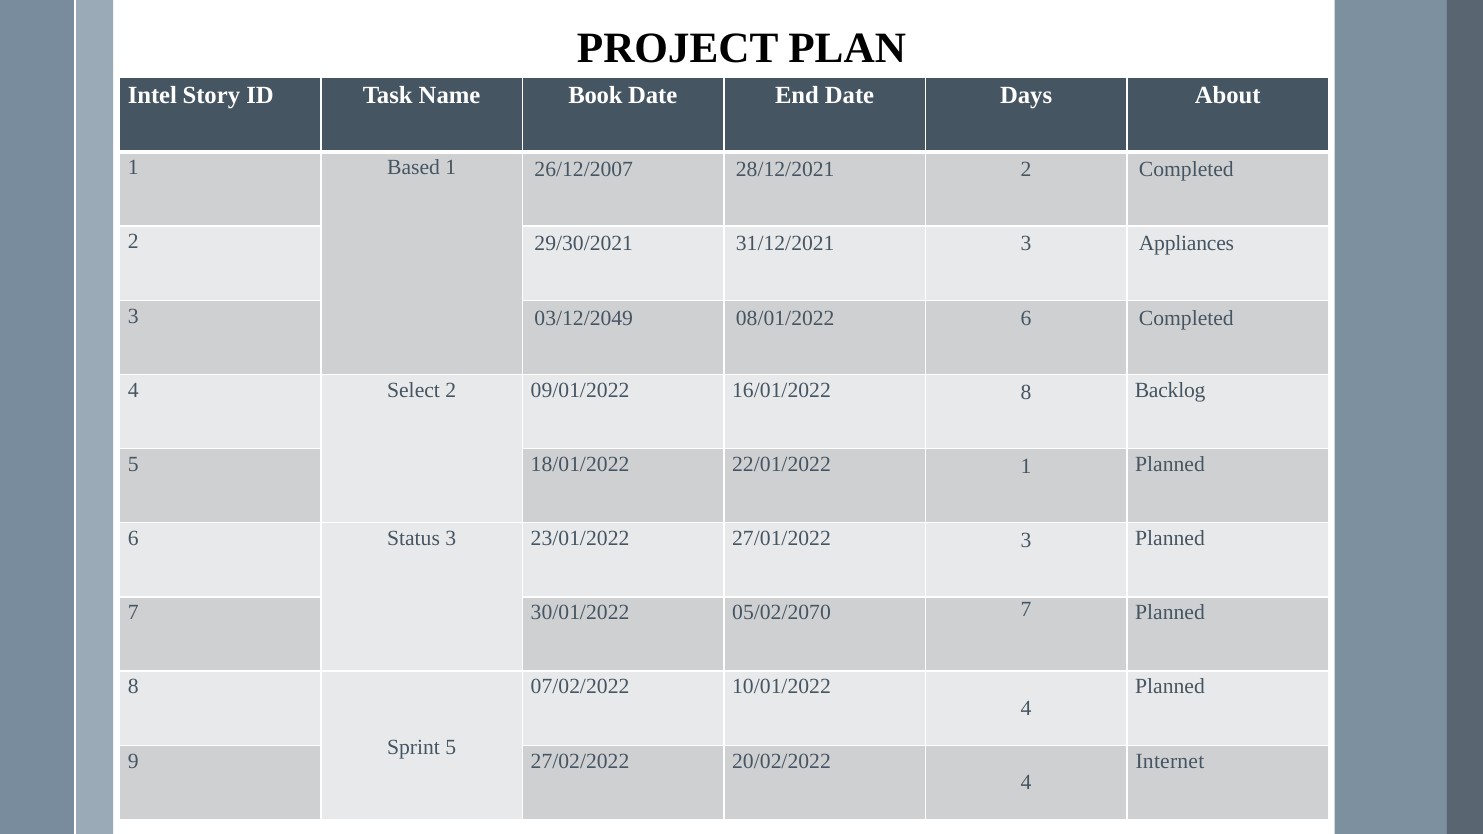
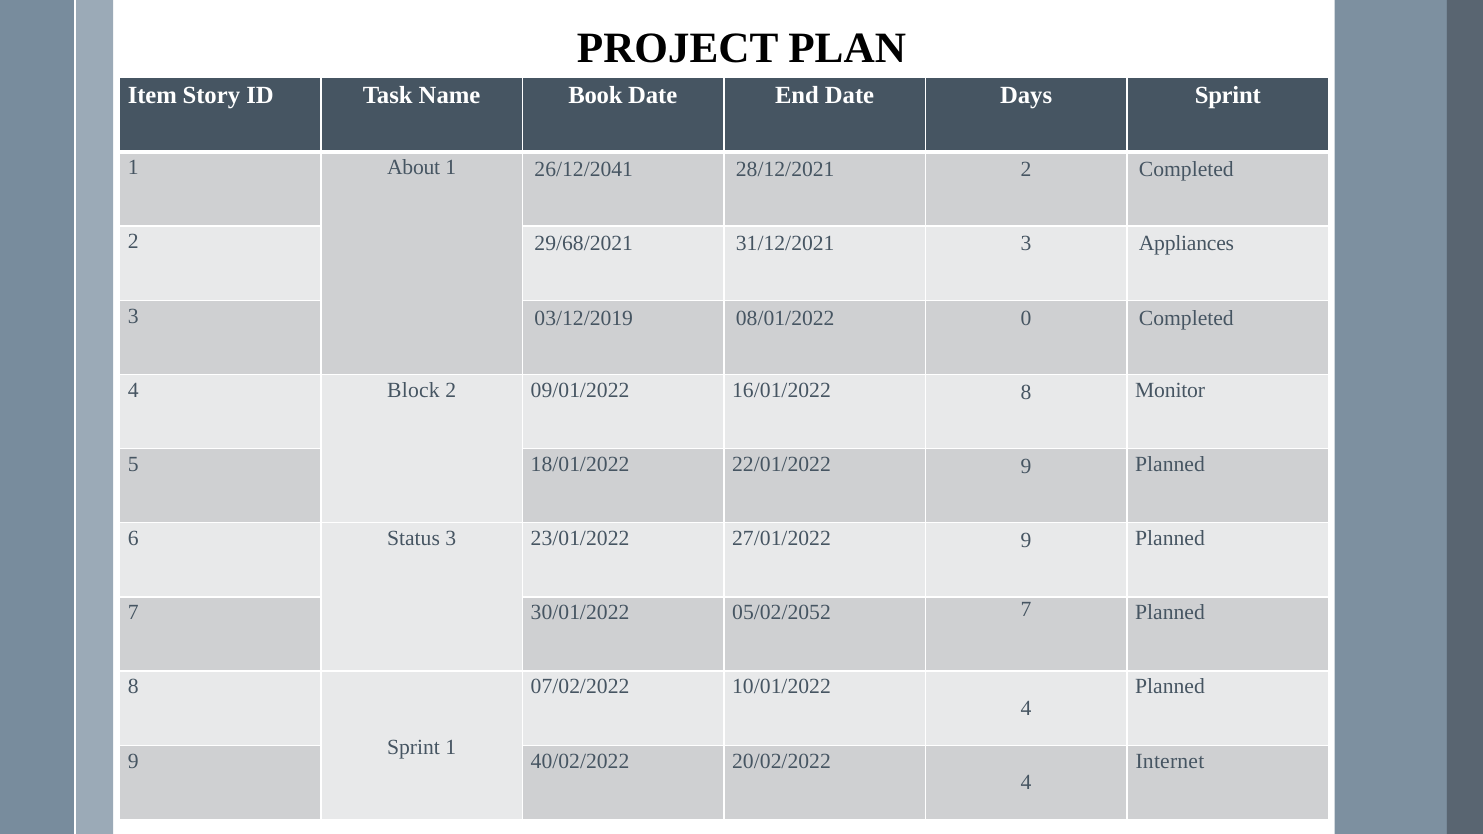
Intel: Intel -> Item (152, 96)
Days About: About -> Sprint (1228, 96)
Based: Based -> About (414, 168)
26/12/2007: 26/12/2007 -> 26/12/2041 (584, 170)
29/30/2021: 29/30/2021 -> 29/68/2021 (584, 244)
03/12/2049: 03/12/2049 -> 03/12/2019 (584, 318)
08/01/2022 6: 6 -> 0 (1026, 318)
Select: Select -> Block (413, 390)
Backlog: Backlog -> Monitor (1170, 390)
22/01/2022 1: 1 -> 9 (1026, 467)
27/01/2022 3: 3 -> 9 (1026, 541)
05/02/2070: 05/02/2070 -> 05/02/2052 (782, 613)
5: 5 -> 1 (451, 748)
27/02/2022: 27/02/2022 -> 40/02/2022 (580, 761)
